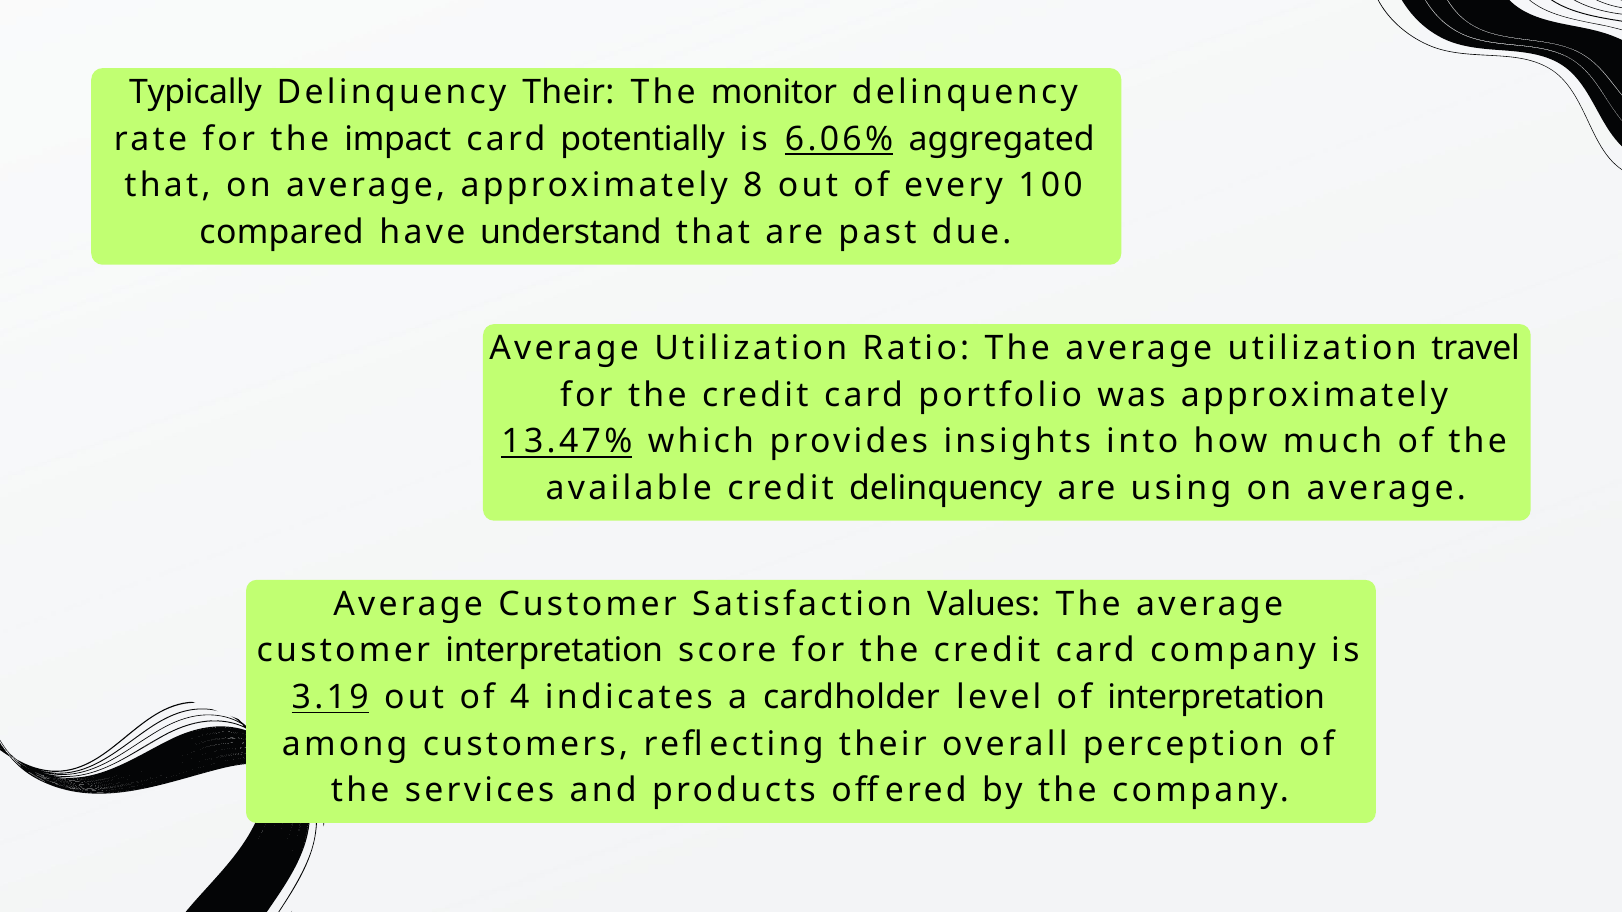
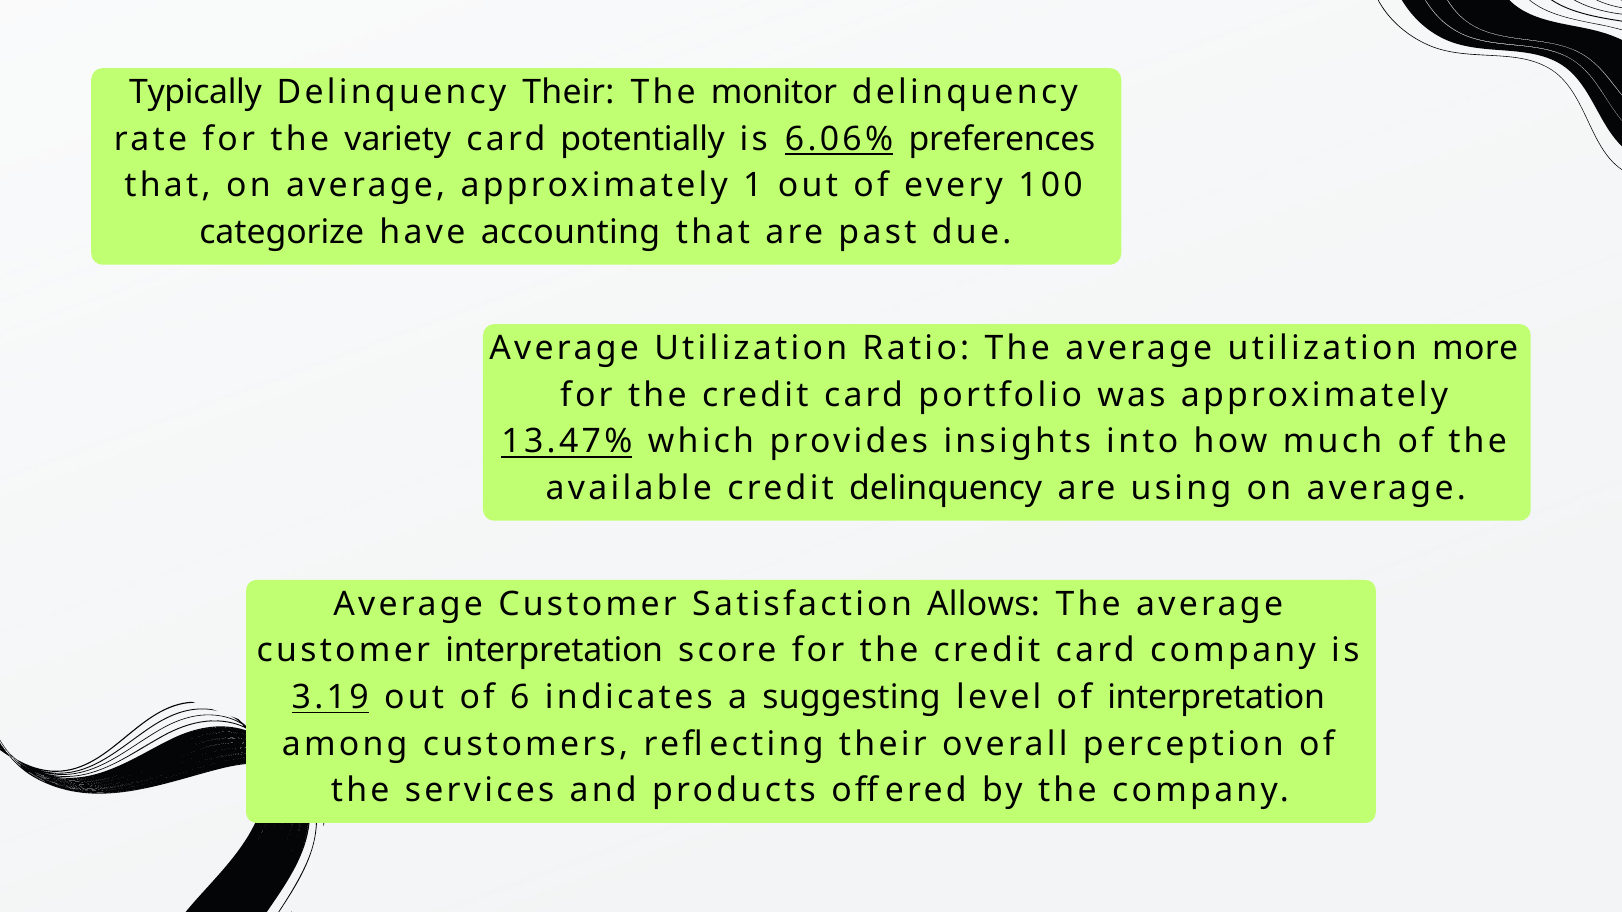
impact: impact -> variety (398, 139)
aggregated: aggregated -> preferences (1002, 139)
8: 8 -> 1 (753, 186)
compared: compared -> categorize (282, 232)
understand: understand -> accounting (571, 232)
travel: travel -> more (1475, 348)
Values: Values -> Allows (984, 604)
4: 4 -> 6 (520, 697)
cardholder: cardholder -> suggesting (852, 697)
